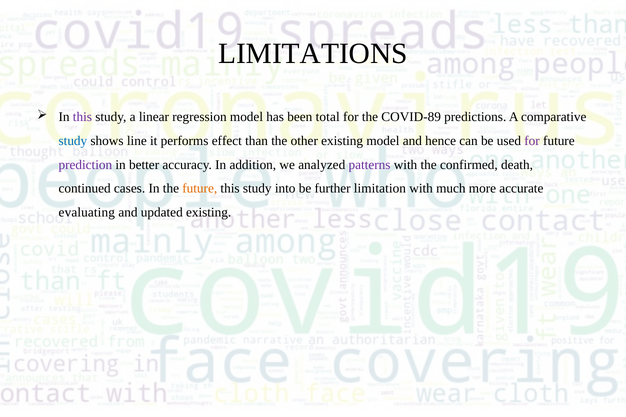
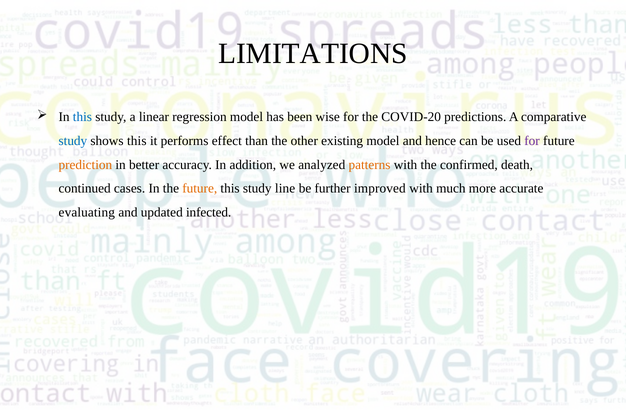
this colour: purple -> blue (82, 117)
total: total -> wise (328, 117)
COVID-89: COVID-89 -> COVID-20 (411, 117)
shows line: line -> this (137, 141)
prediction colour: purple -> orange (85, 165)
patterns colour: purple -> orange (370, 165)
into: into -> line (285, 189)
limitation: limitation -> improved (380, 189)
updated existing: existing -> infected (209, 212)
